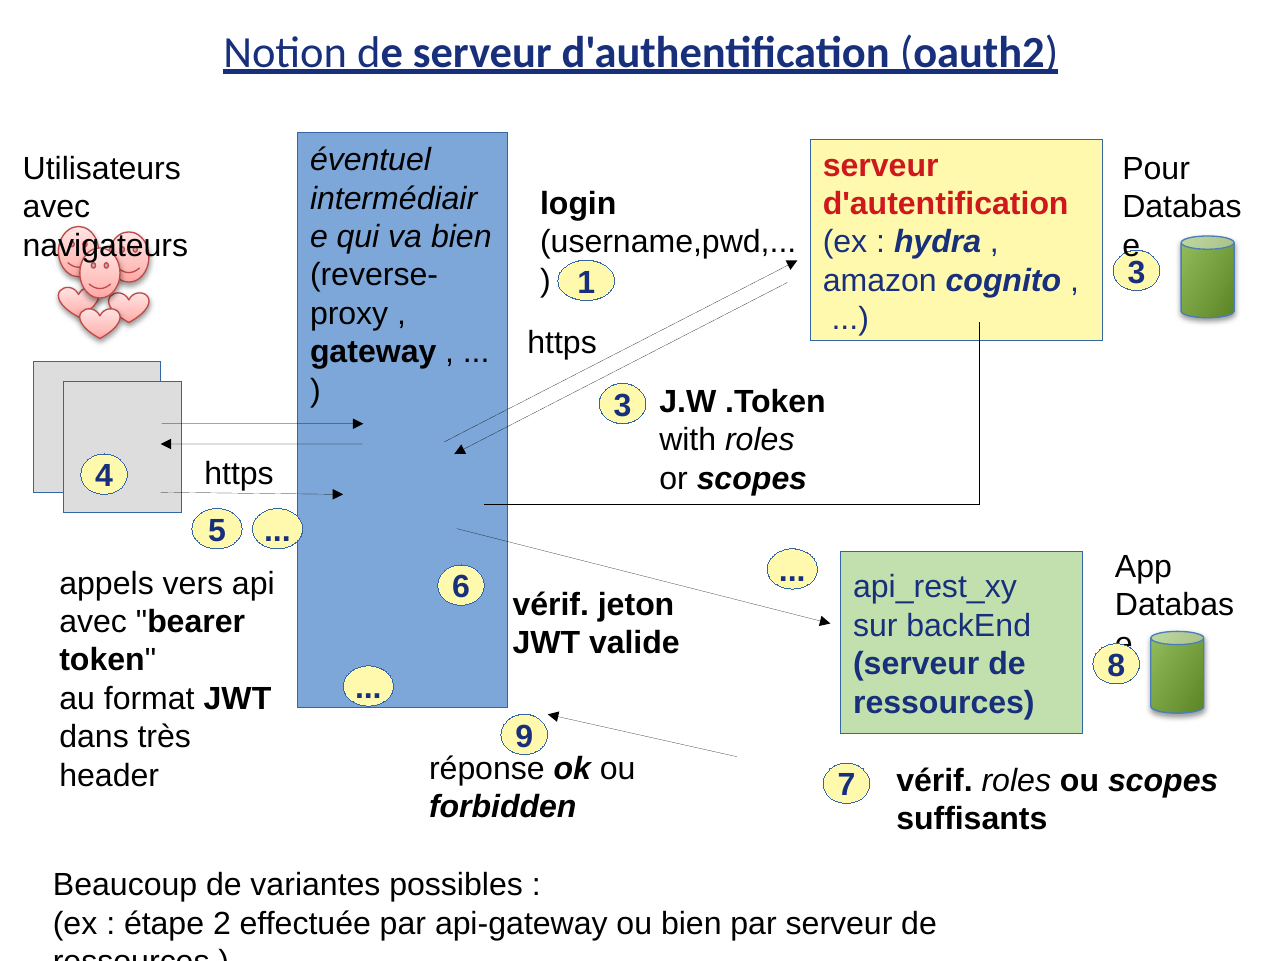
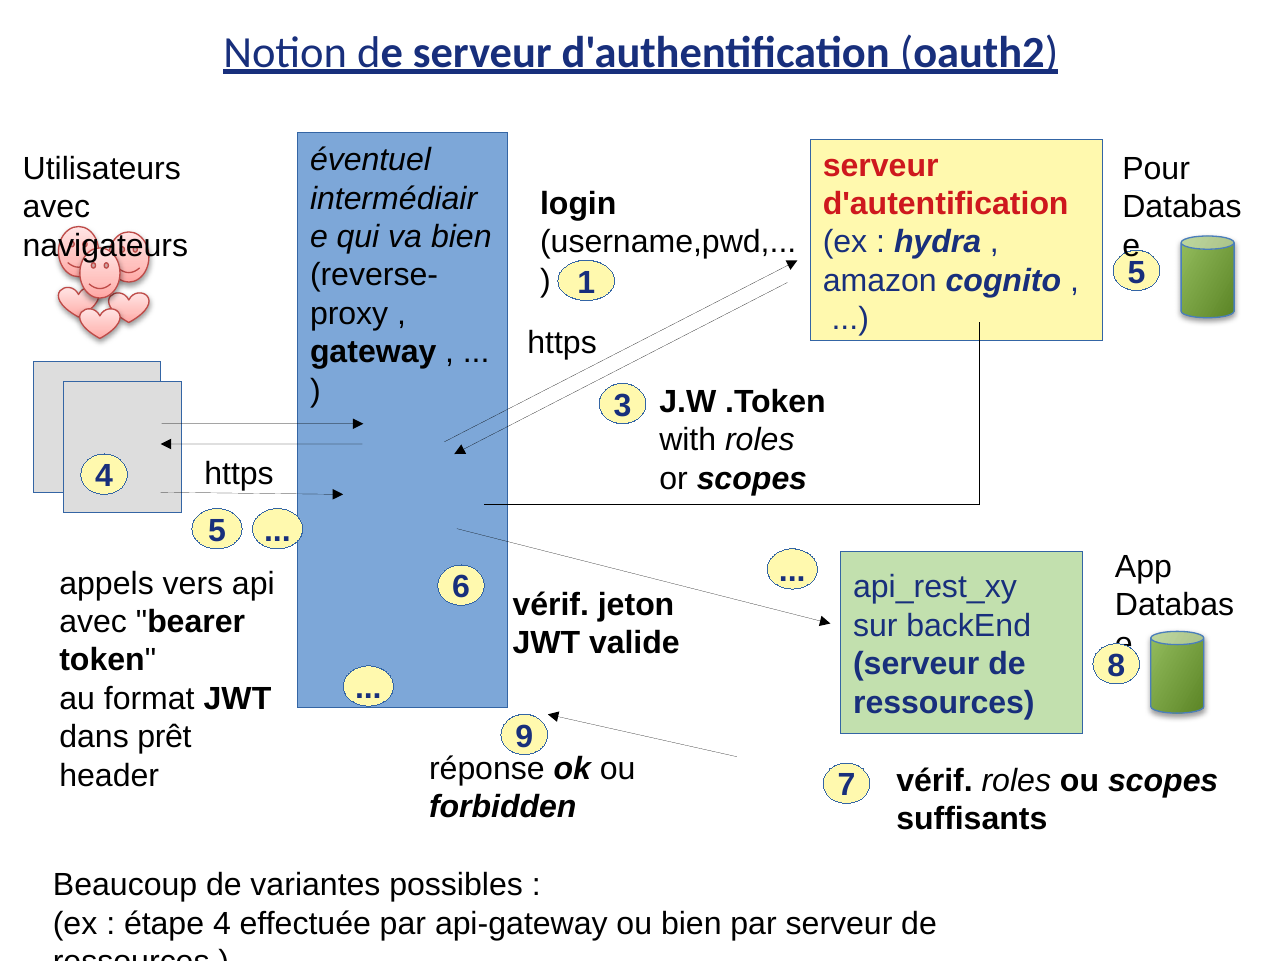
1 3: 3 -> 5 (1136, 273)
très: très -> prêt (164, 738)
étape 2: 2 -> 4 (222, 924)
